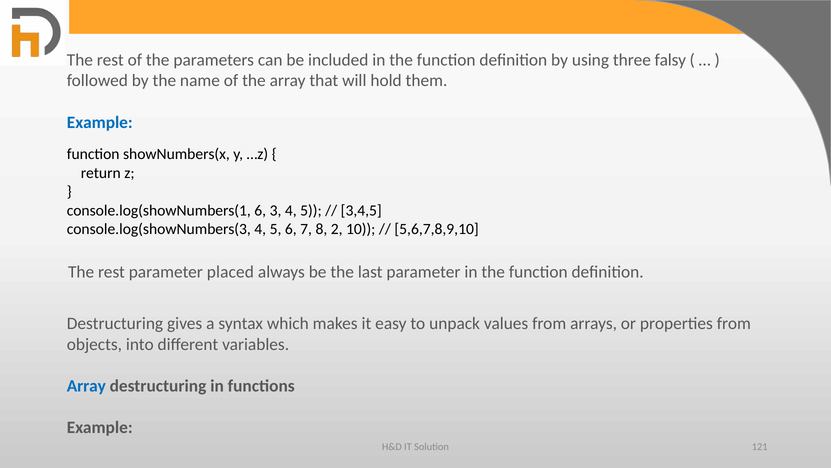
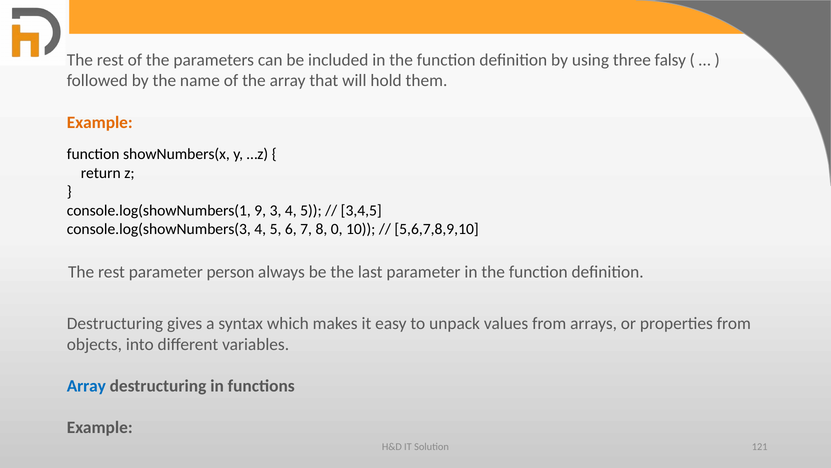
Example colour: blue -> orange (100, 122)
console.log(showNumbers(1 6: 6 -> 9 (260, 210)
2: 2 -> 0 (337, 229)
placed: placed -> person (230, 272)
